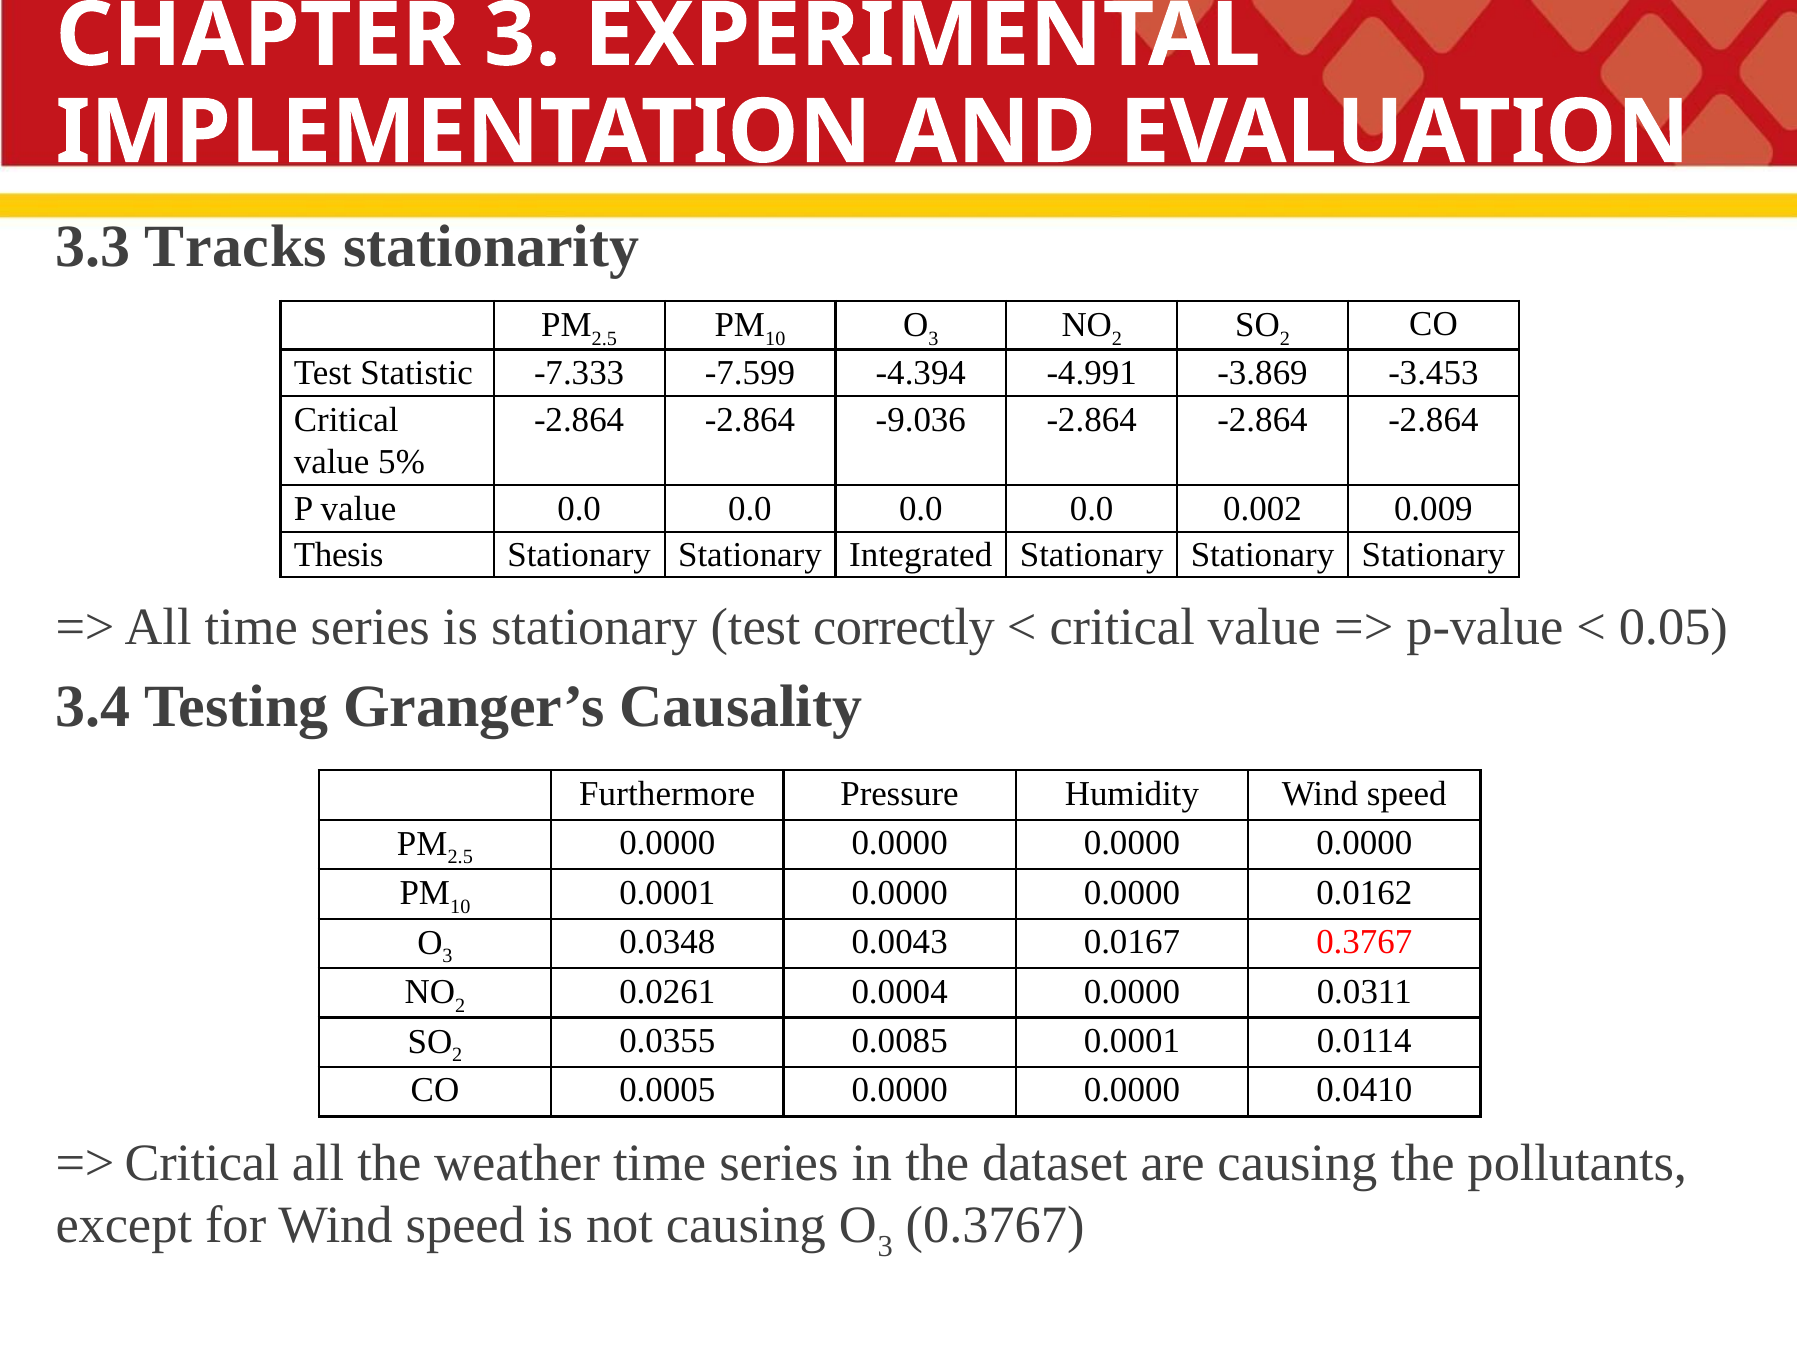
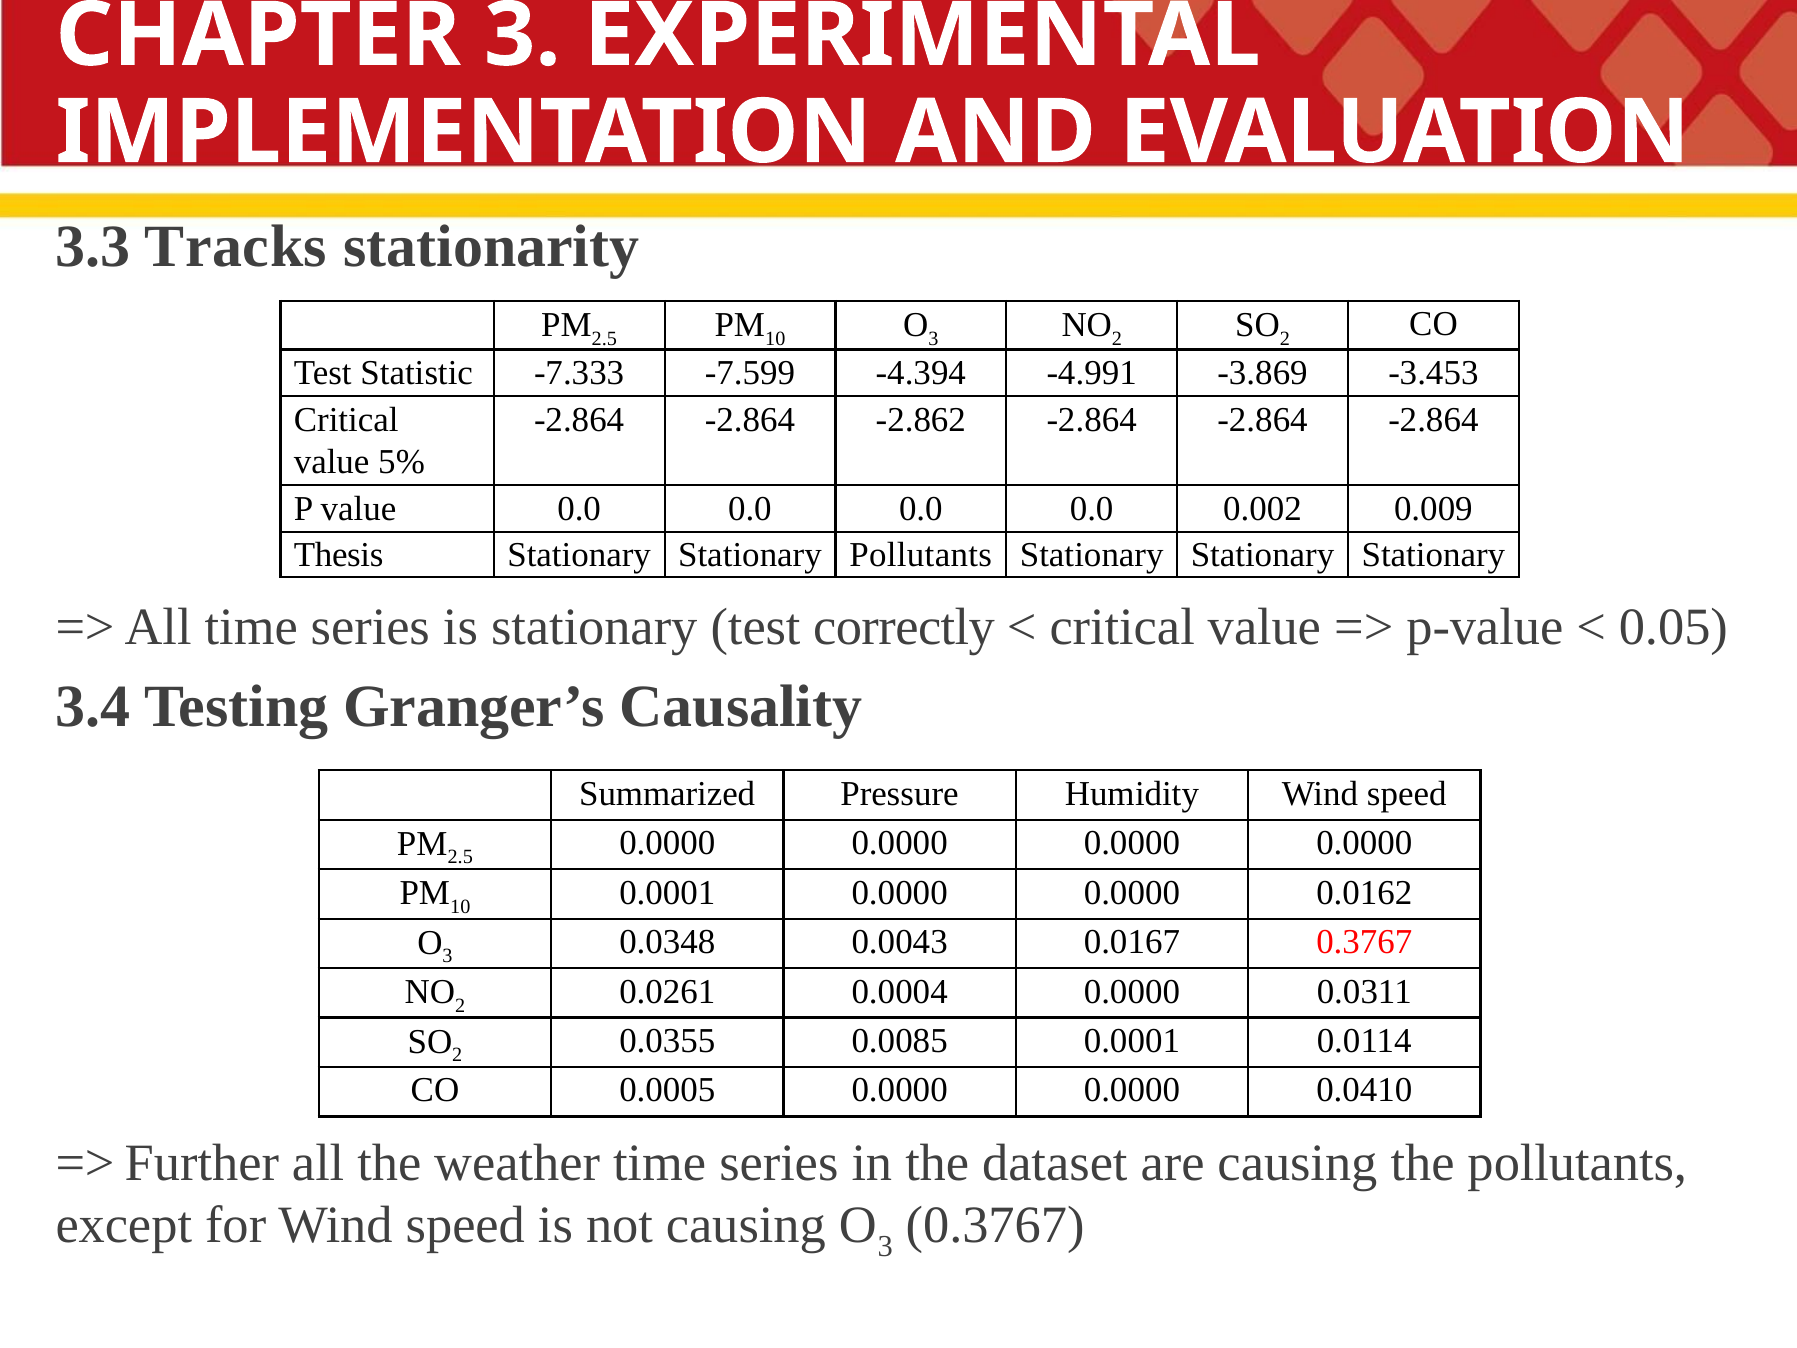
-9.036: -9.036 -> -2.862 (921, 419)
Stationary Integrated: Integrated -> Pollutants (921, 555)
Furthermore: Furthermore -> Summarized (667, 794)
Critical: Critical -> Further (202, 1163)
